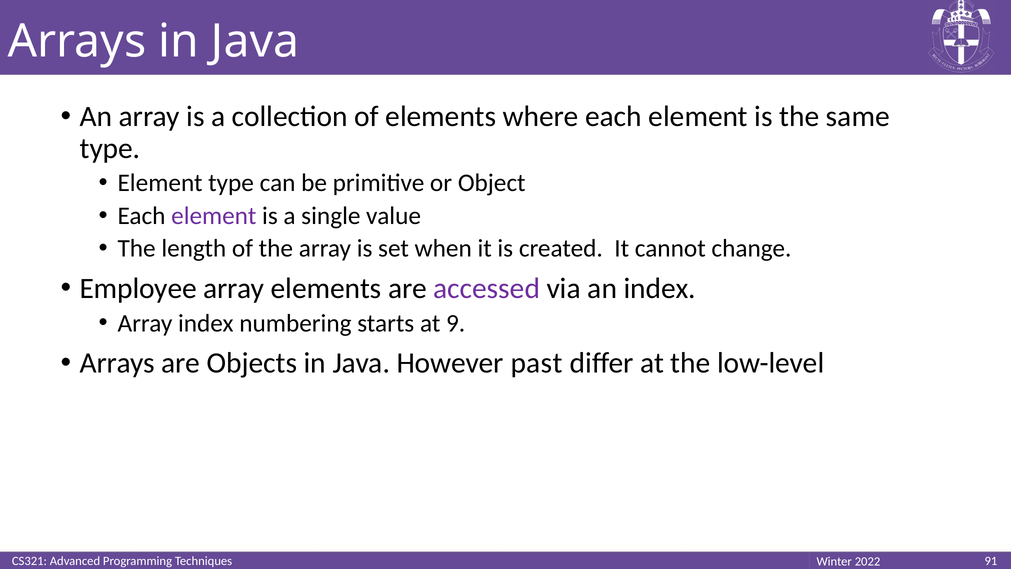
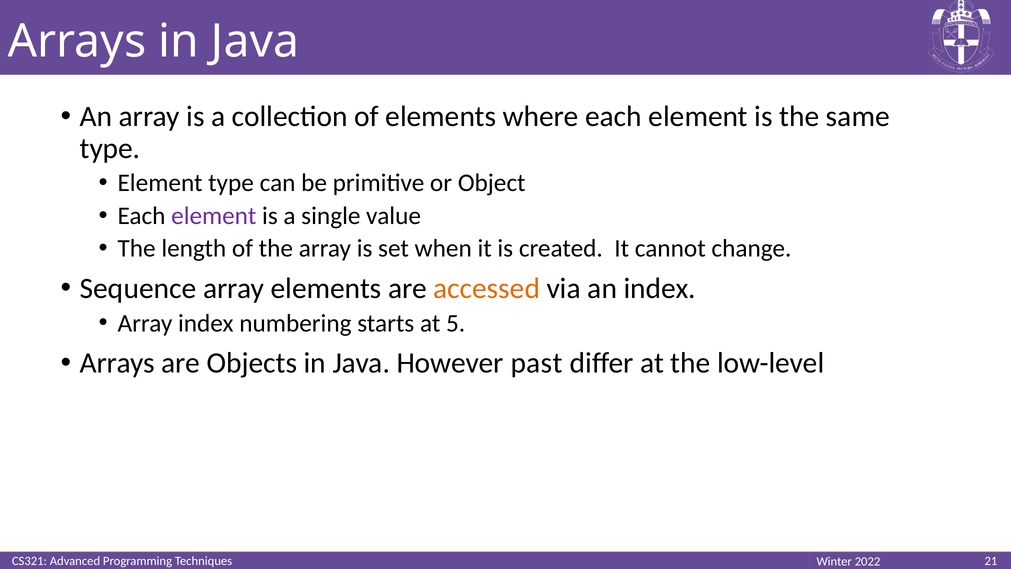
Employee: Employee -> Sequence (138, 288)
accessed colour: purple -> orange (487, 288)
9: 9 -> 5 (456, 323)
91: 91 -> 21 (991, 561)
